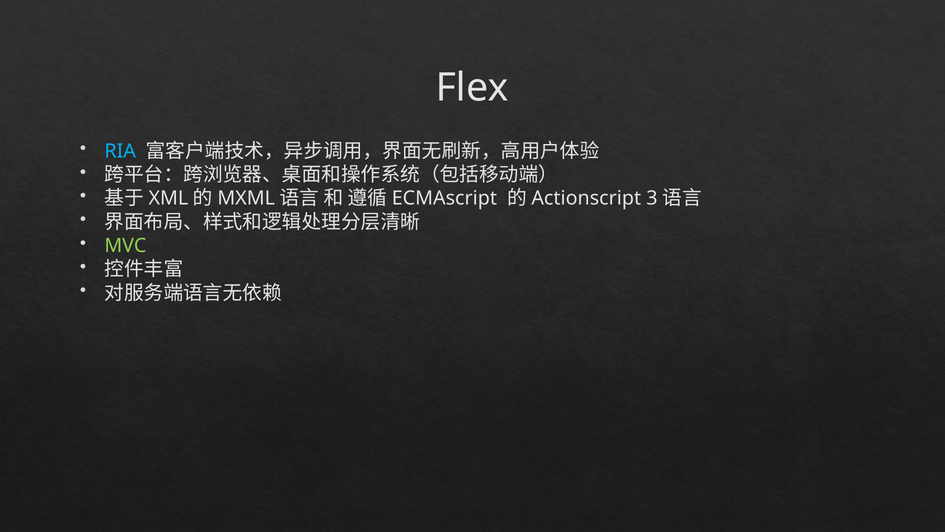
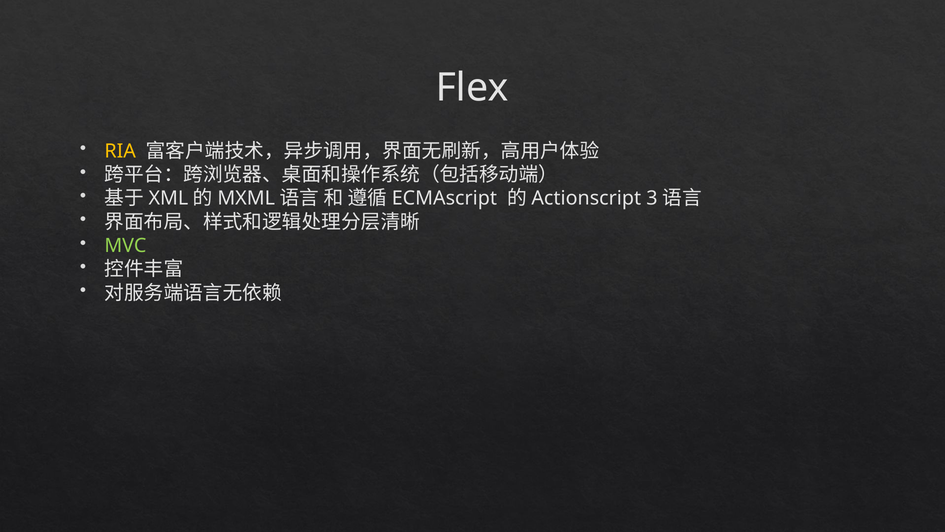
RIA colour: light blue -> yellow (120, 151)
